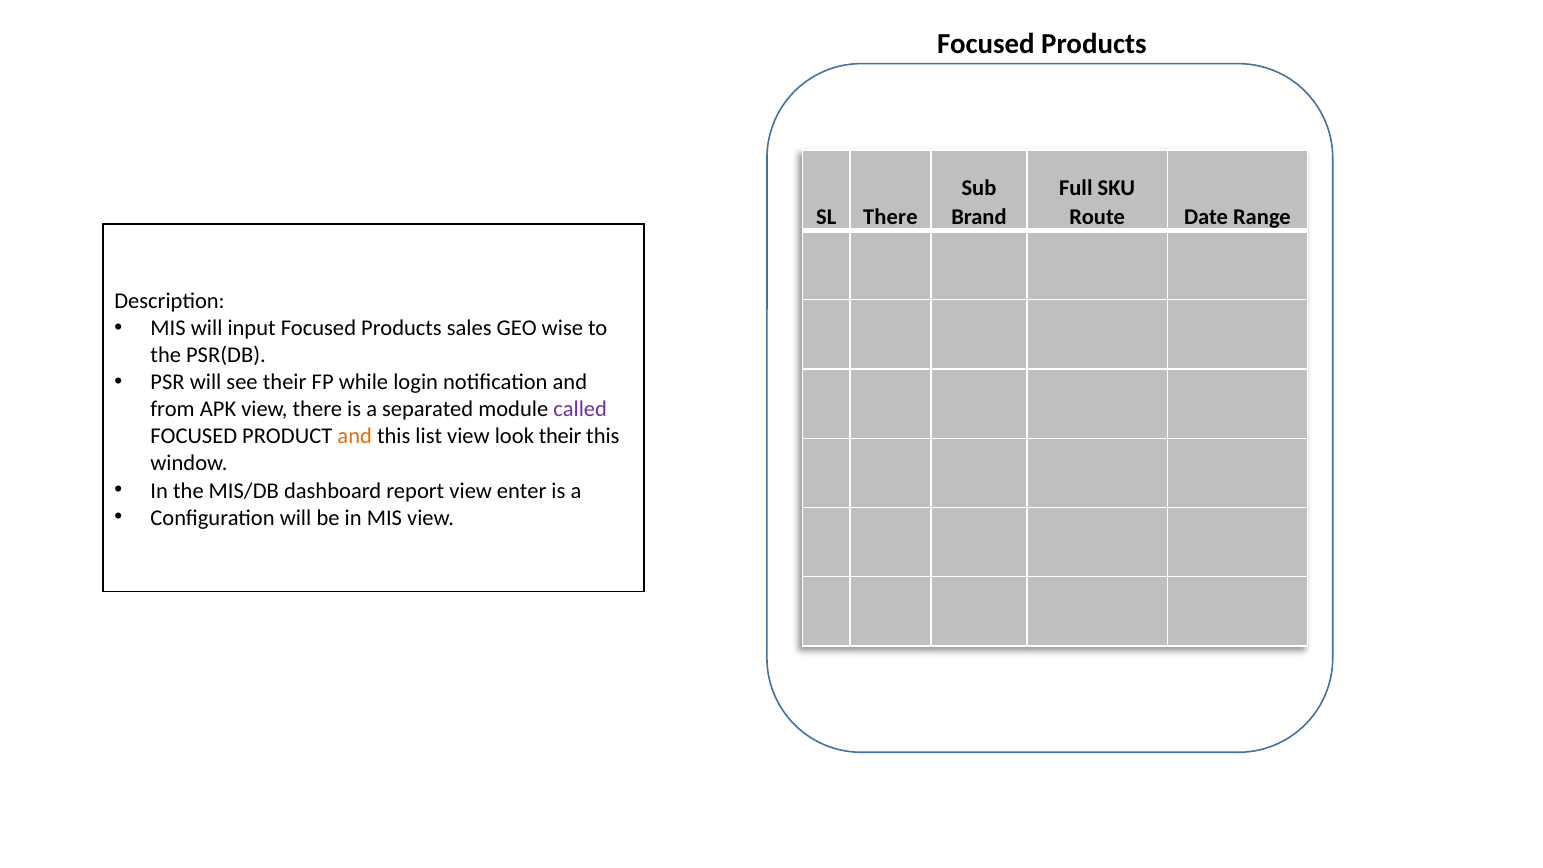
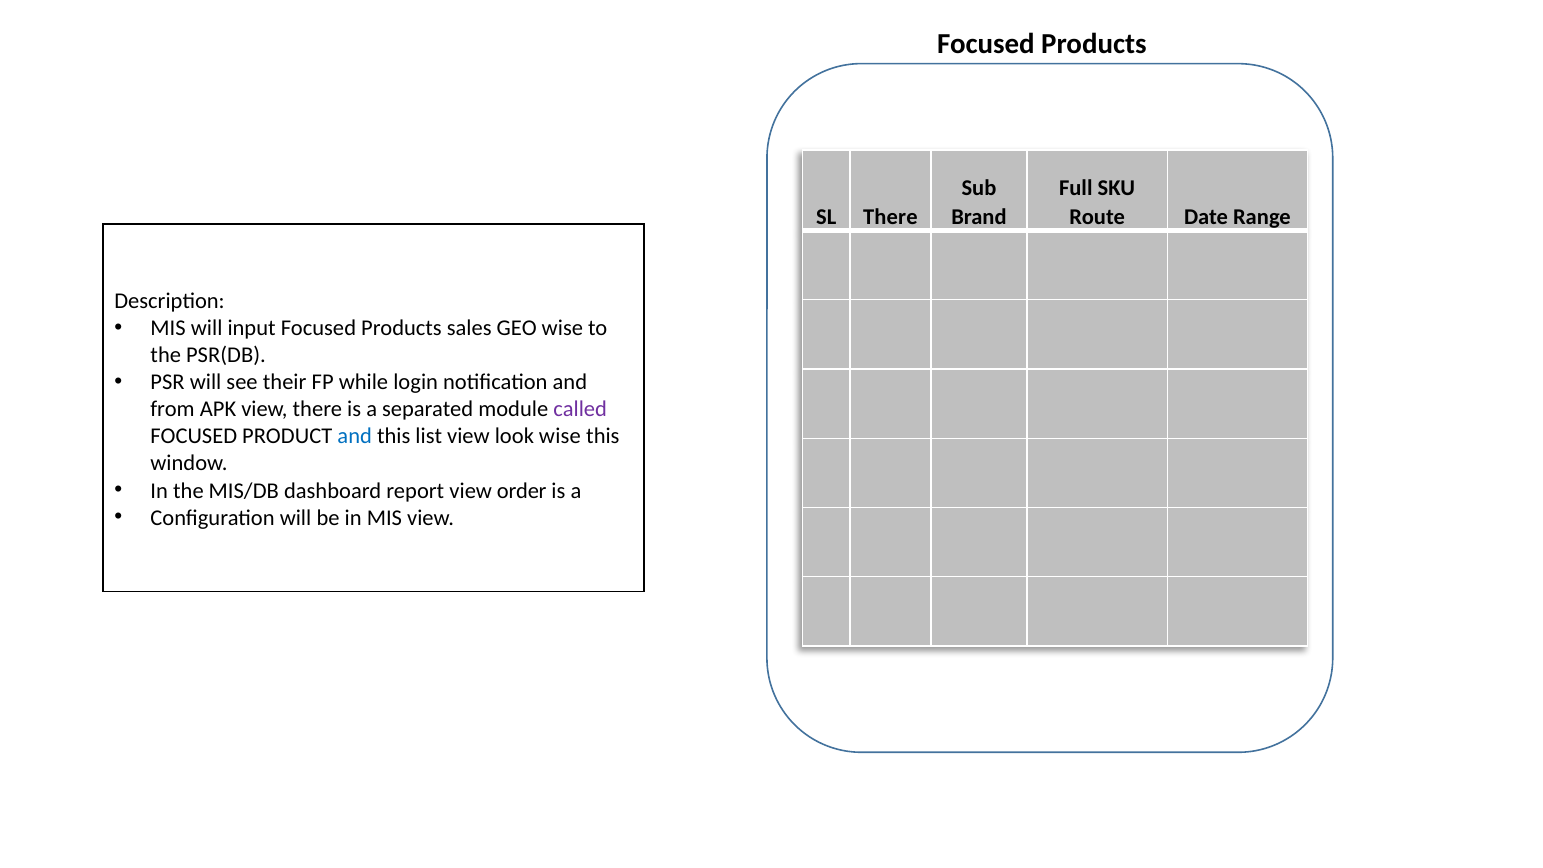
and colour: orange -> blue (355, 437)
look their: their -> wise (560, 437)
enter: enter -> order (522, 491)
